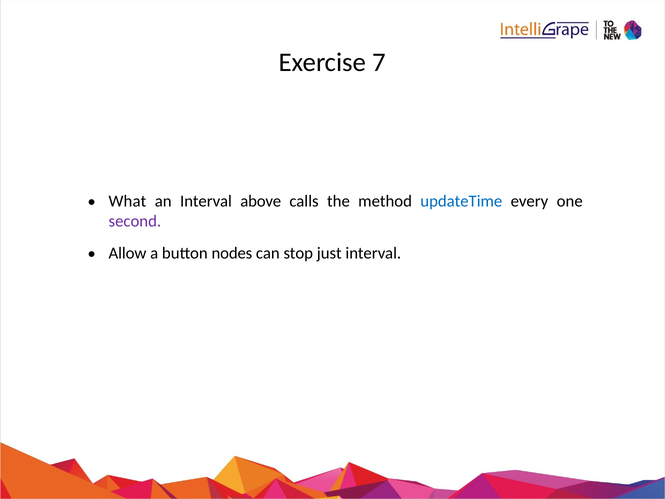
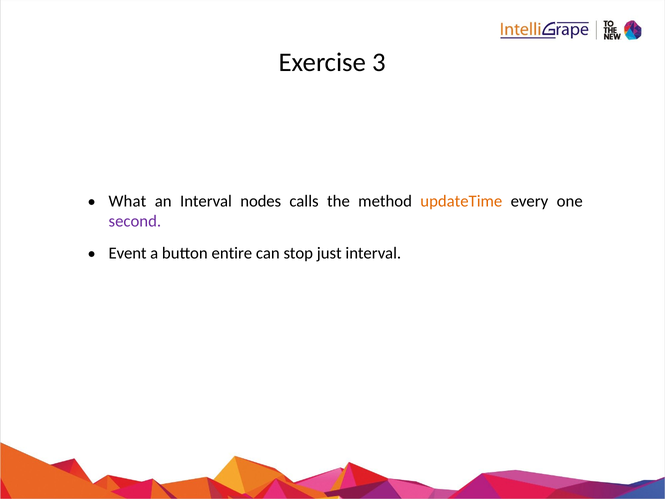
7: 7 -> 3 (379, 62)
above: above -> nodes (261, 201)
updateTime colour: blue -> orange (461, 201)
Allow: Allow -> Event (128, 253)
nodes: nodes -> entire (232, 253)
